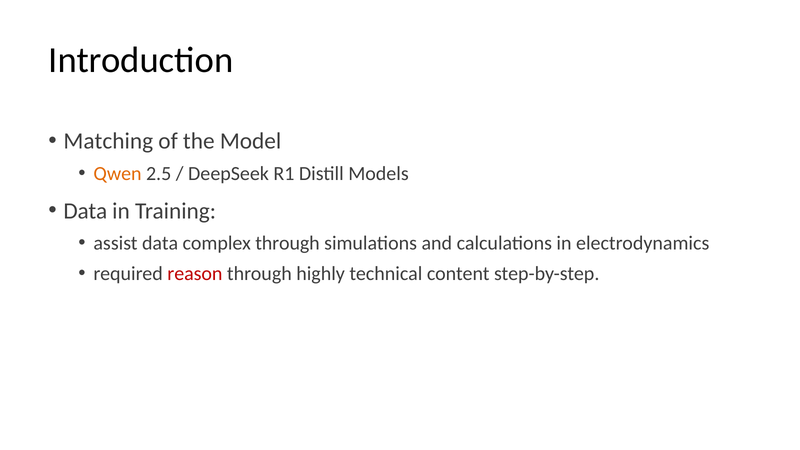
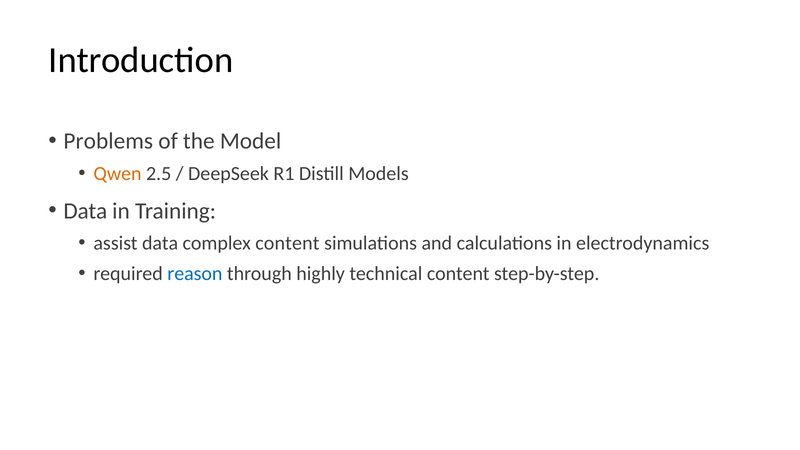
Matching: Matching -> Problems (108, 141)
complex through: through -> content (287, 243)
reason colour: red -> blue (195, 274)
